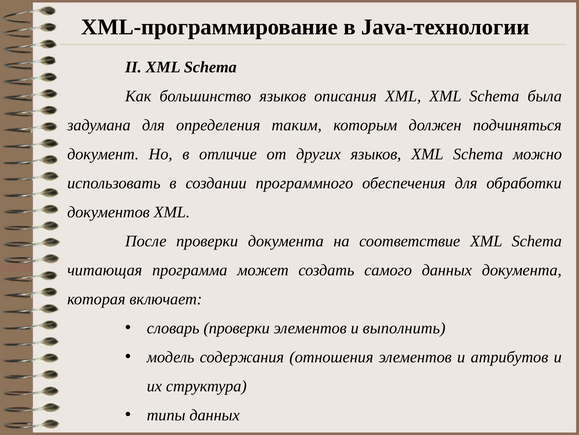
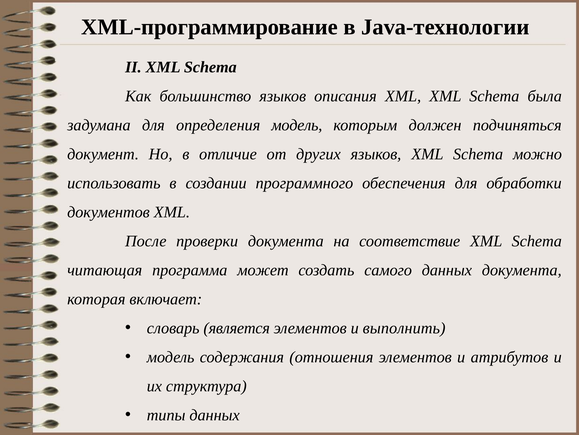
определения таким: таким -> модель (297, 125)
словарь проверки: проверки -> является (237, 328)
